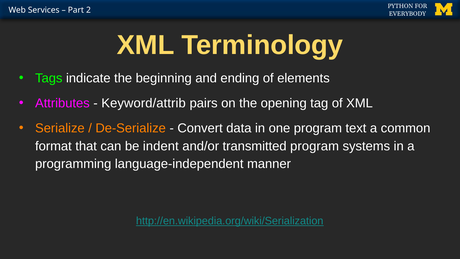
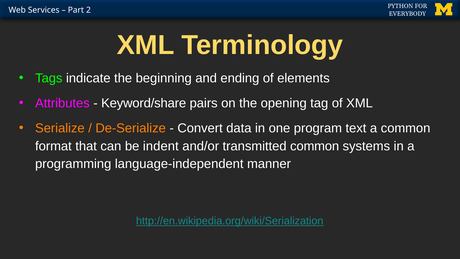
Keyword/attrib: Keyword/attrib -> Keyword/share (144, 103)
transmitted program: program -> common (315, 146)
